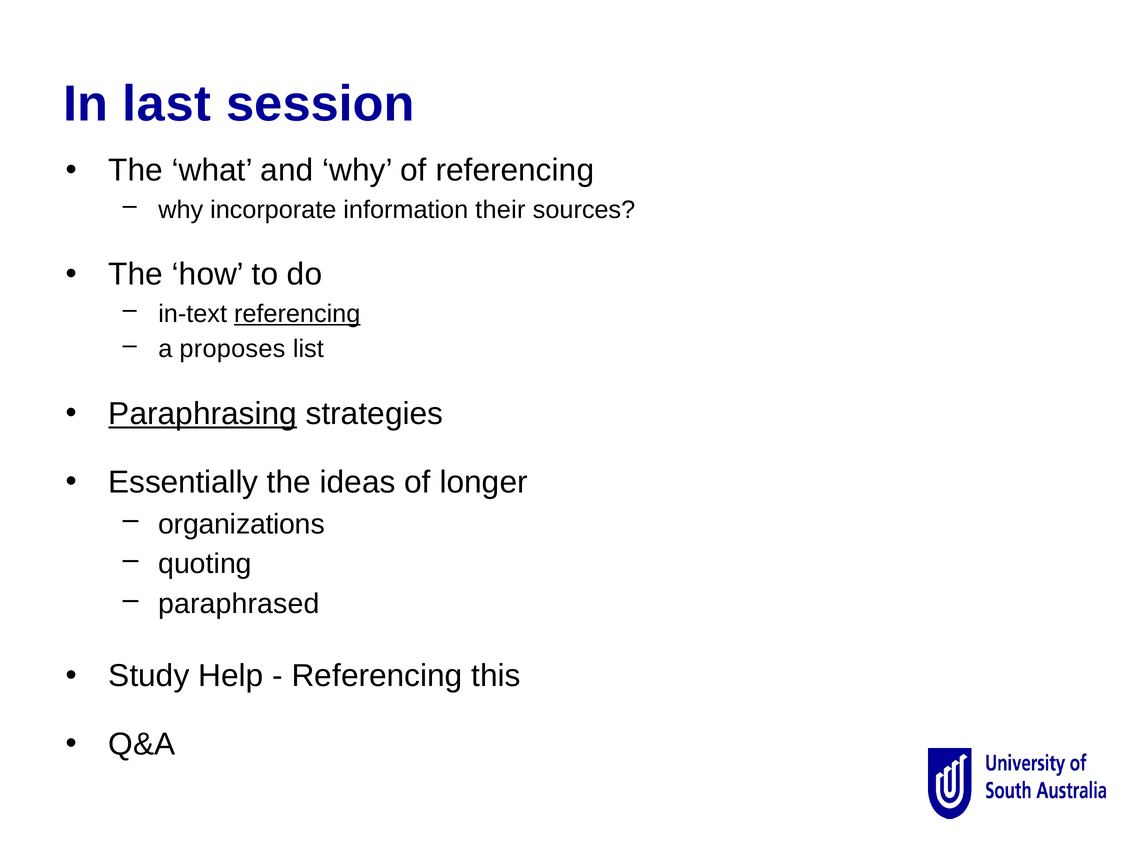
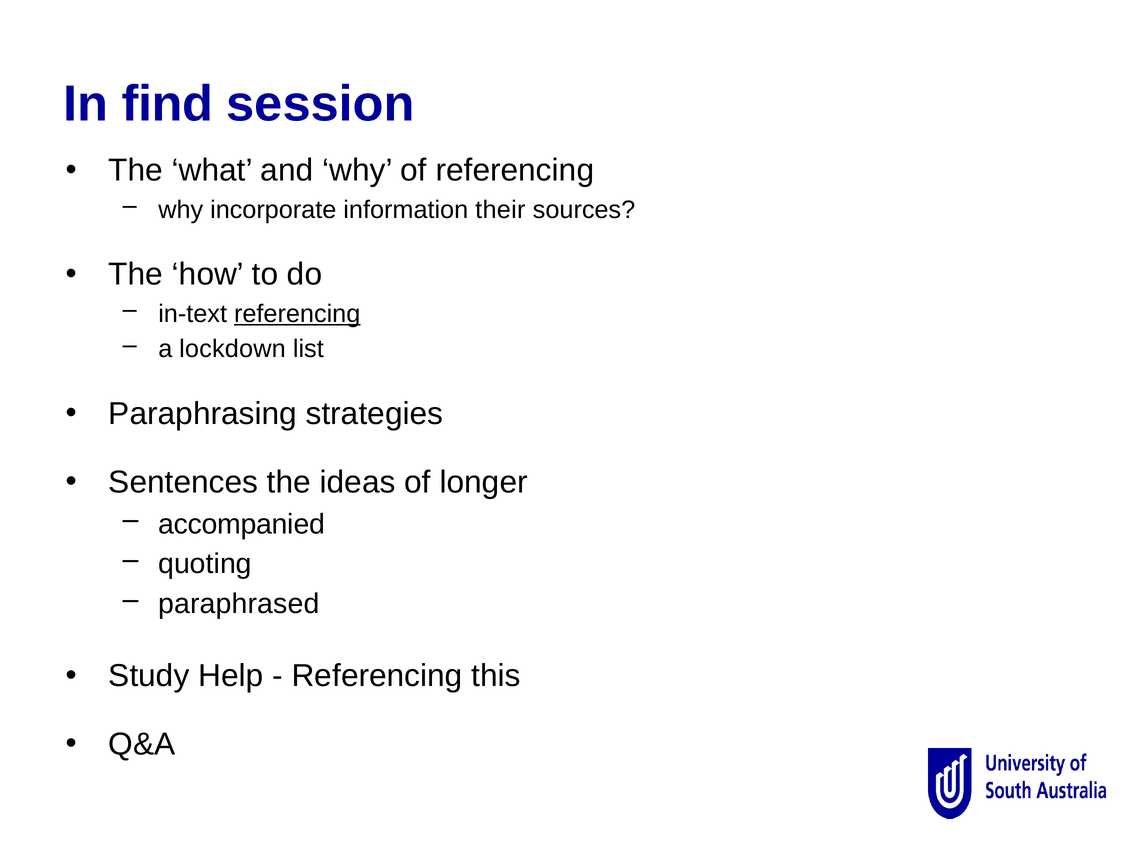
last: last -> find (167, 104)
proposes: proposes -> lockdown (232, 349)
Paraphrasing underline: present -> none (203, 414)
Essentially: Essentially -> Sentences (183, 482)
organizations: organizations -> accompanied (242, 524)
